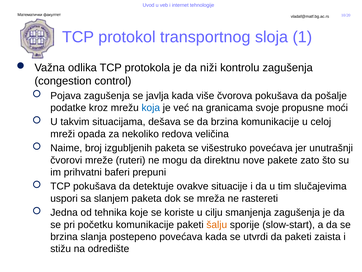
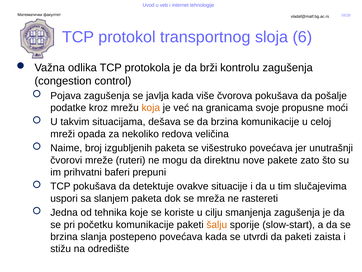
1: 1 -> 6 (302, 37)
niži: niži -> brži (209, 68)
koja colour: blue -> orange (151, 108)
